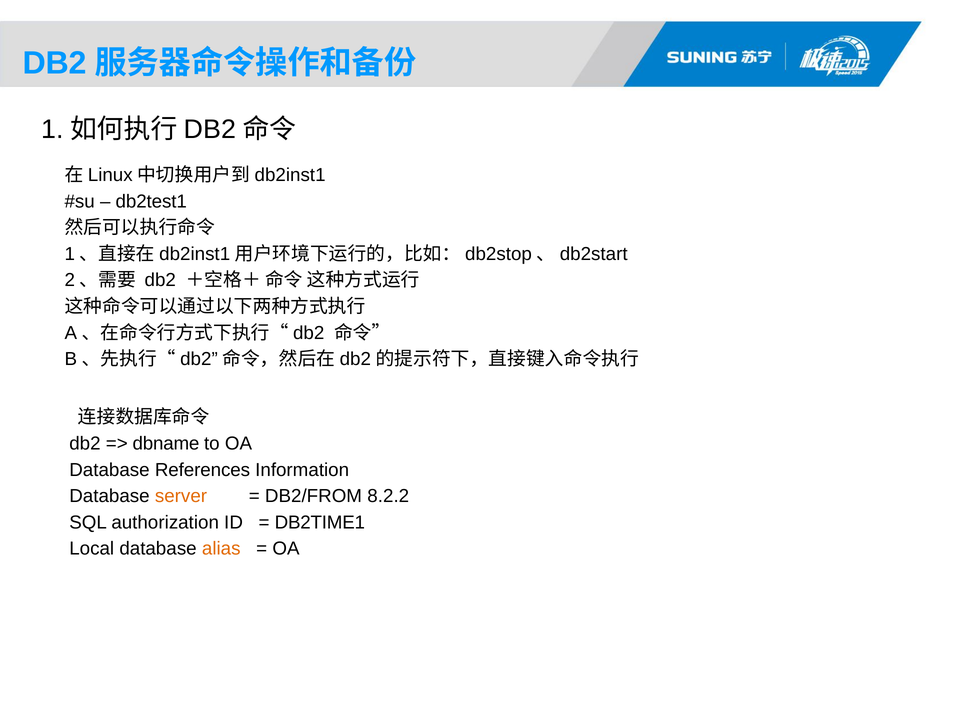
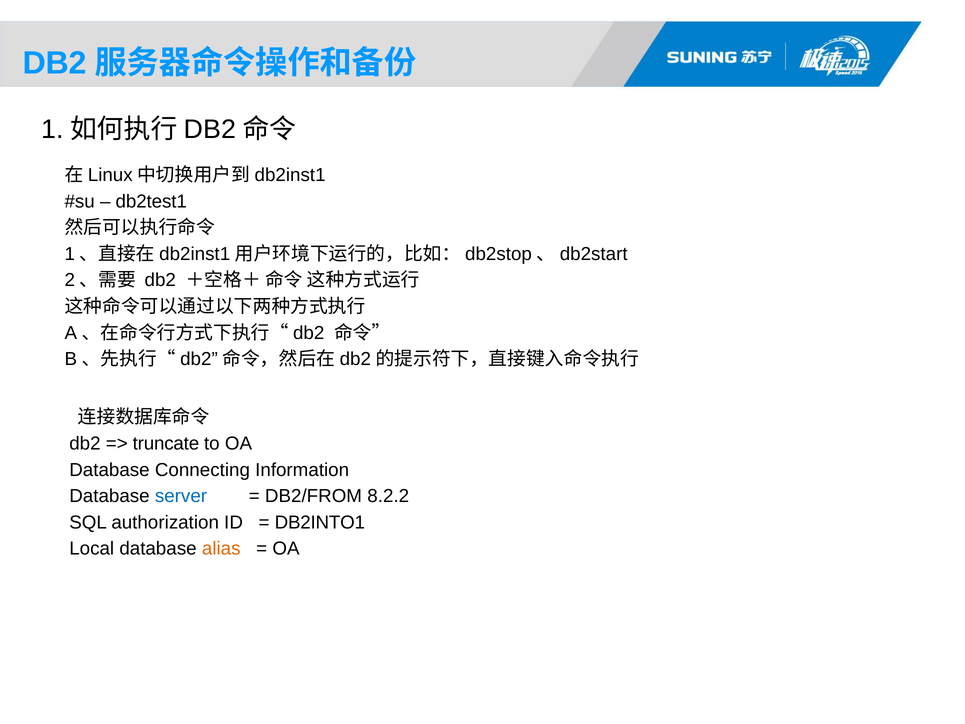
dbname: dbname -> truncate (166, 443)
References: References -> Connecting (202, 470)
server colour: orange -> blue (181, 496)
DB2TIME1: DB2TIME1 -> DB2INTO1 (320, 522)
